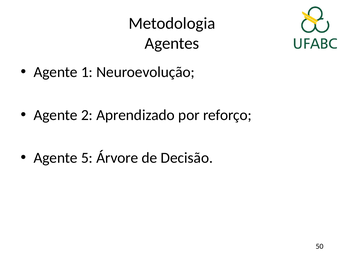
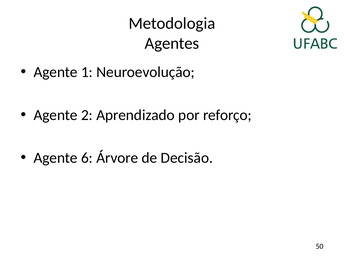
5: 5 -> 6 (87, 158)
